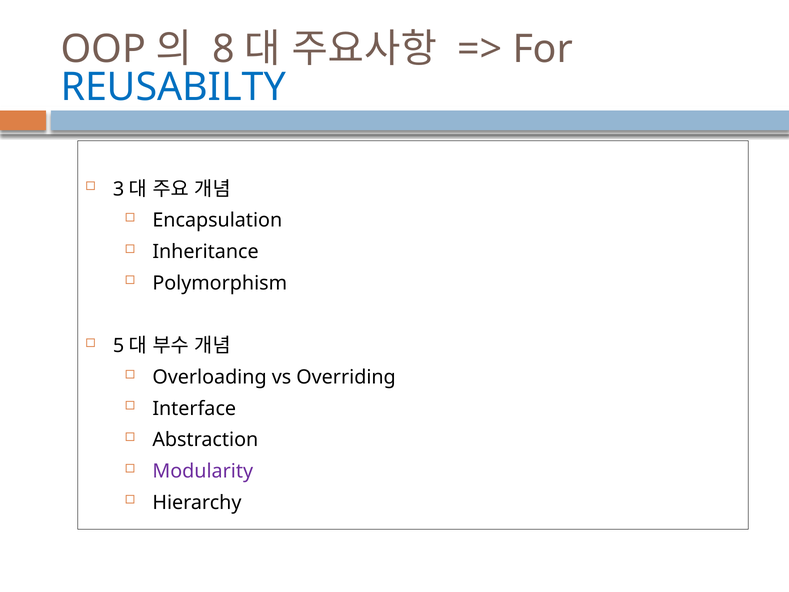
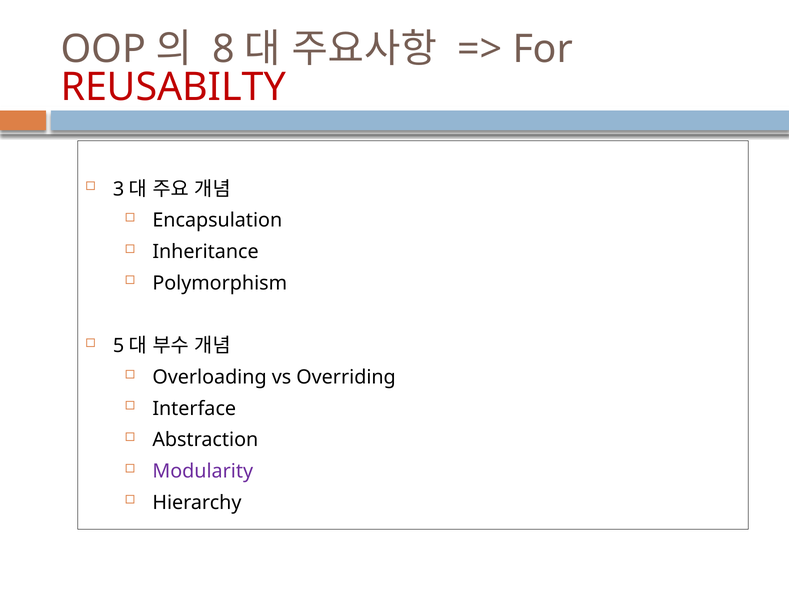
REUSABILTY colour: blue -> red (173, 87)
